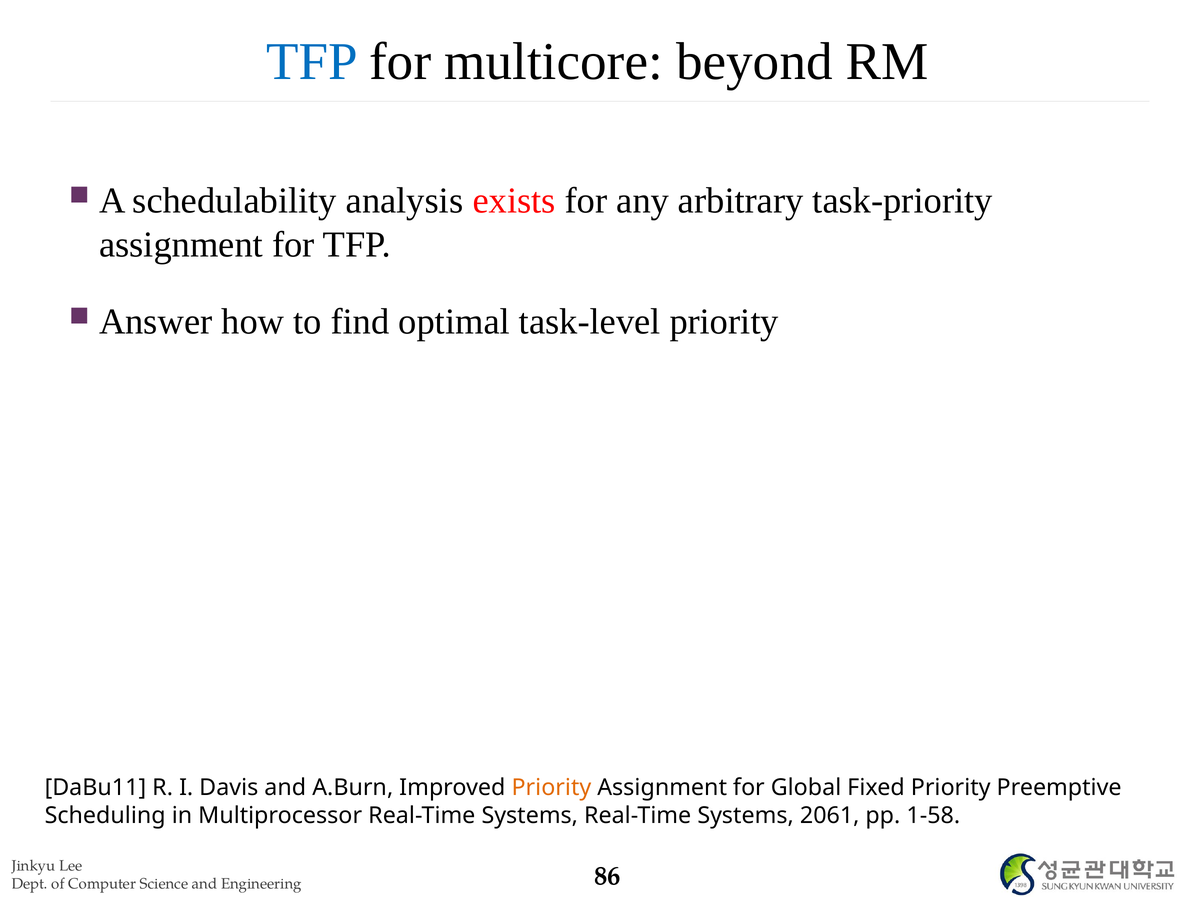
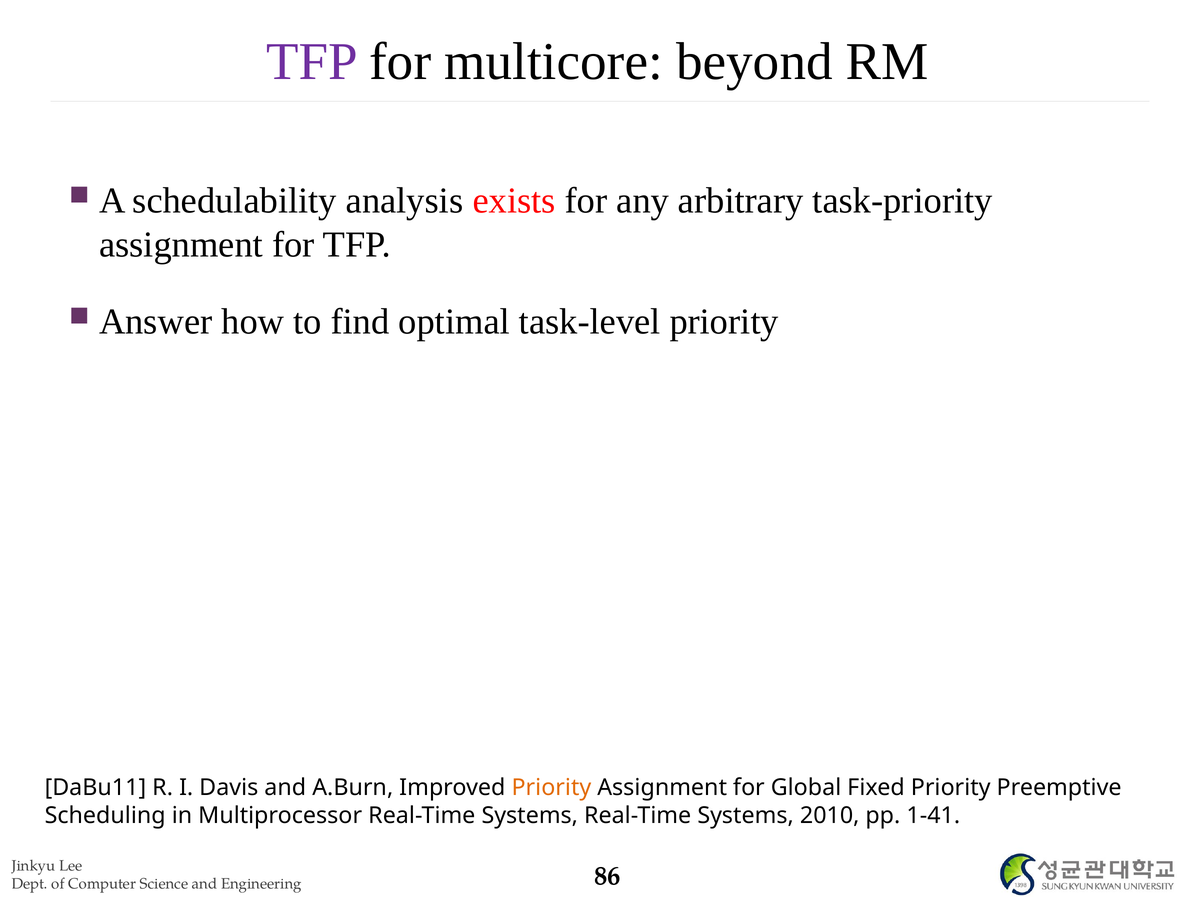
TFP colour: blue -> purple (312, 62)
2061: 2061 -> 2010 (830, 816)
1-58: 1-58 -> 1-41 (933, 816)
